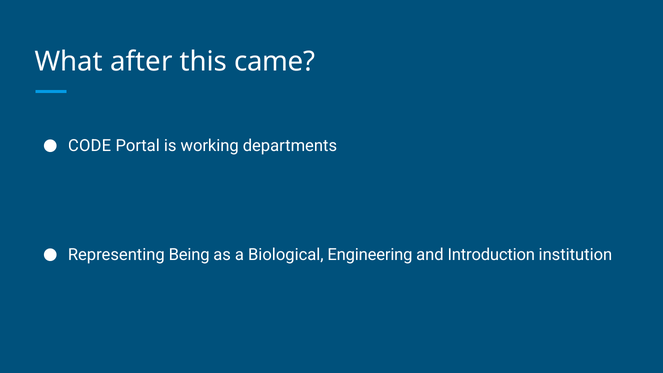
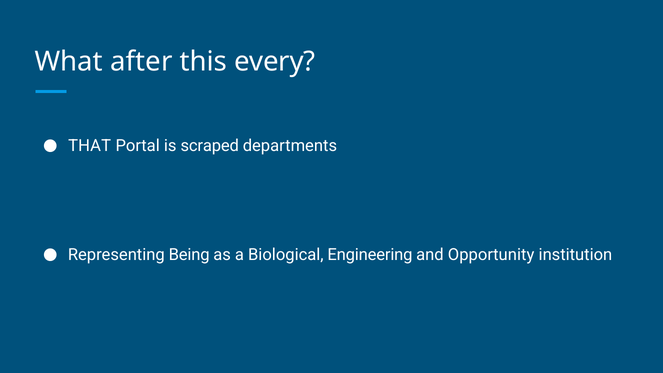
came: came -> every (275, 62)
CODE: CODE -> THAT (90, 146)
working: working -> scraped (210, 146)
Introduction: Introduction -> Opportunity (491, 255)
